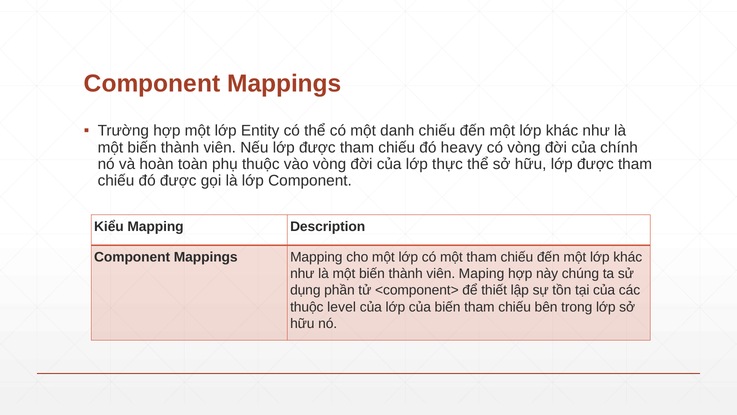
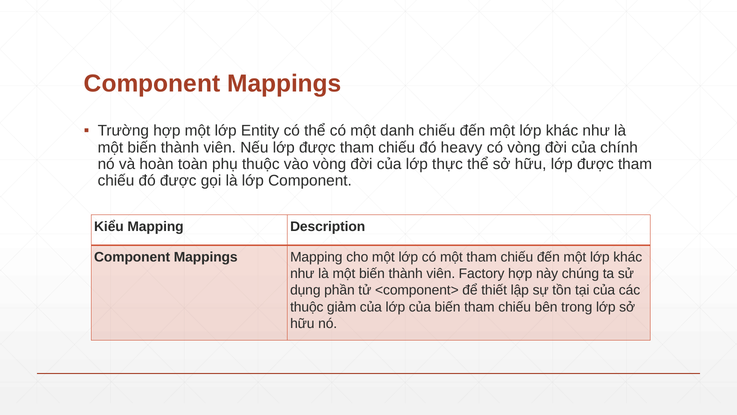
Maping: Maping -> Factory (482, 274)
level: level -> giảm (342, 307)
